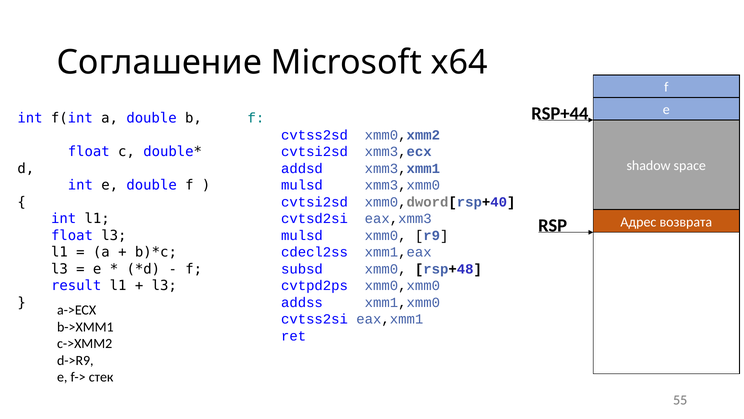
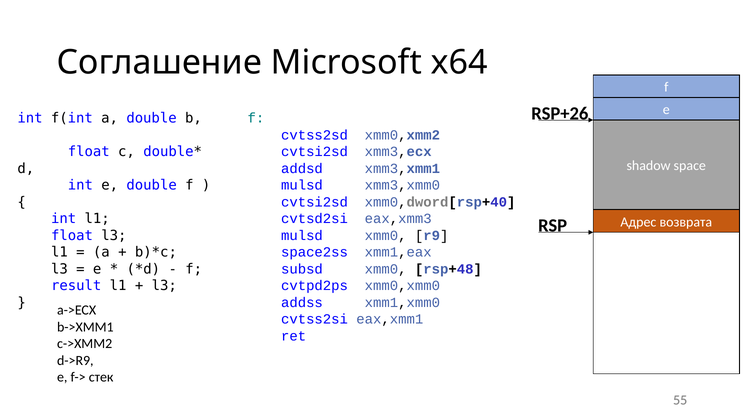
RSP+44: RSP+44 -> RSP+26 (560, 113)
cdecl2ss: cdecl2ss -> space2ss (314, 252)
